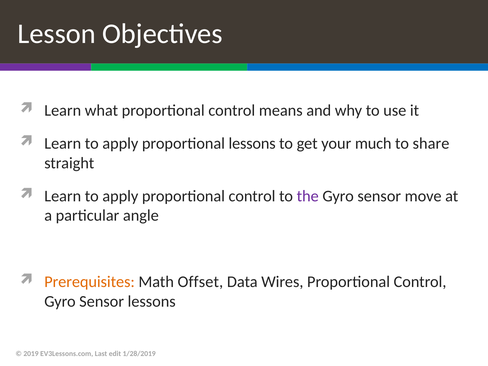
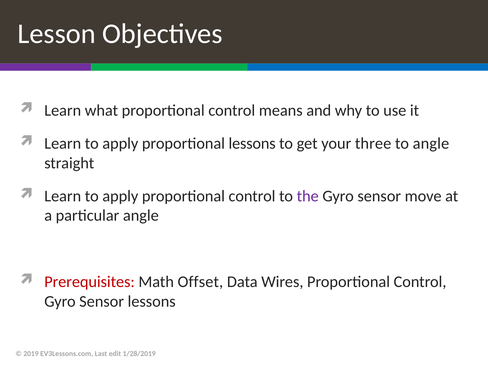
much: much -> three (373, 143)
to share: share -> angle (431, 143)
Prerequisites colour: orange -> red (90, 282)
